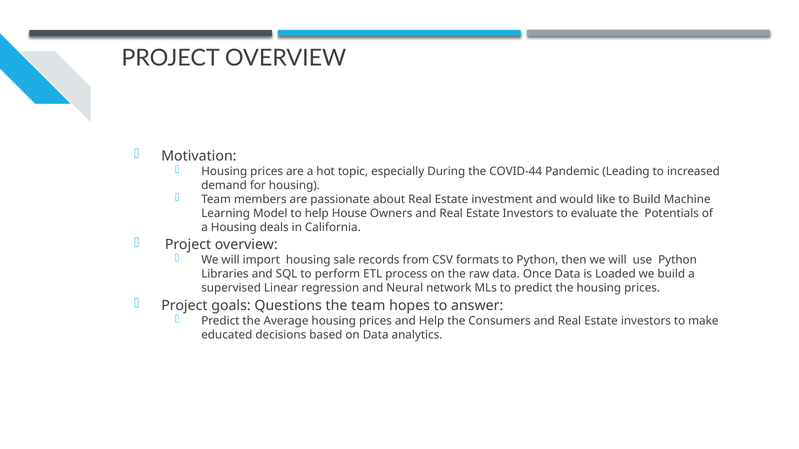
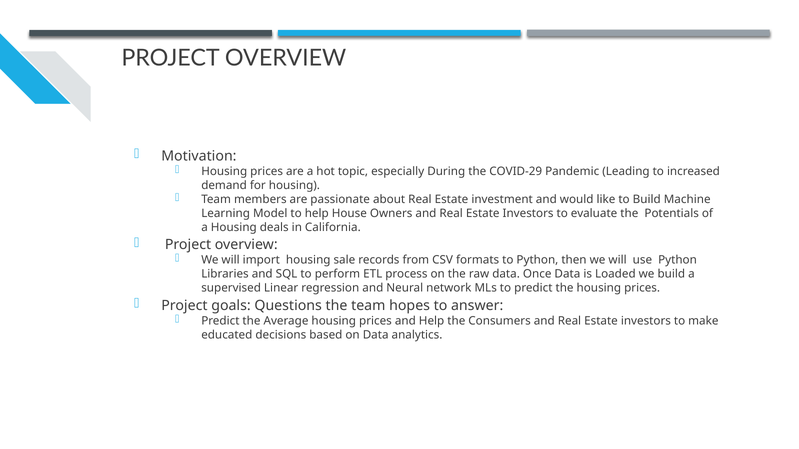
COVID-44: COVID-44 -> COVID-29 (516, 172)
